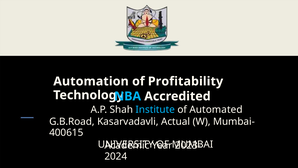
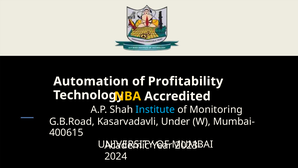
NBA colour: light blue -> yellow (128, 96)
Automated: Automated -> Monitoring (216, 109)
Actual: Actual -> Under (176, 121)
